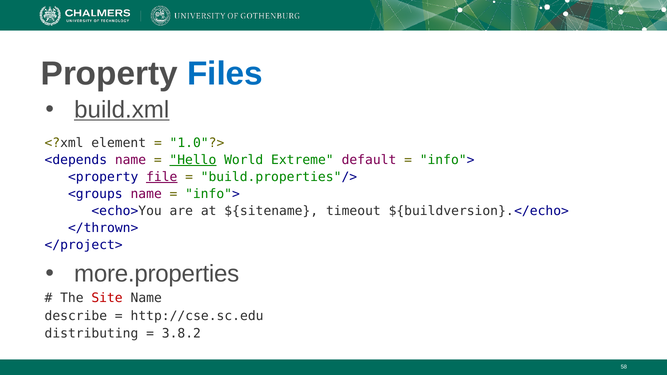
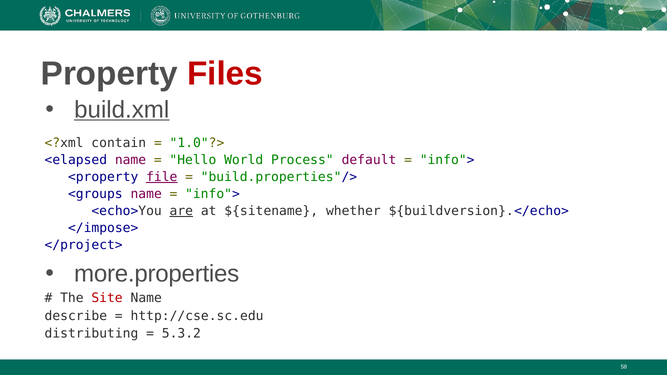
Files colour: blue -> red (225, 74)
element: element -> contain (119, 143)
<depends: <depends -> <elapsed (76, 160)
Hello underline: present -> none (193, 160)
Extreme: Extreme -> Process (302, 160)
are underline: none -> present (181, 211)
timeout: timeout -> whether (353, 211)
</thrown>: </thrown> -> </impose> (103, 228)
3.8.2: 3.8.2 -> 5.3.2 (181, 334)
